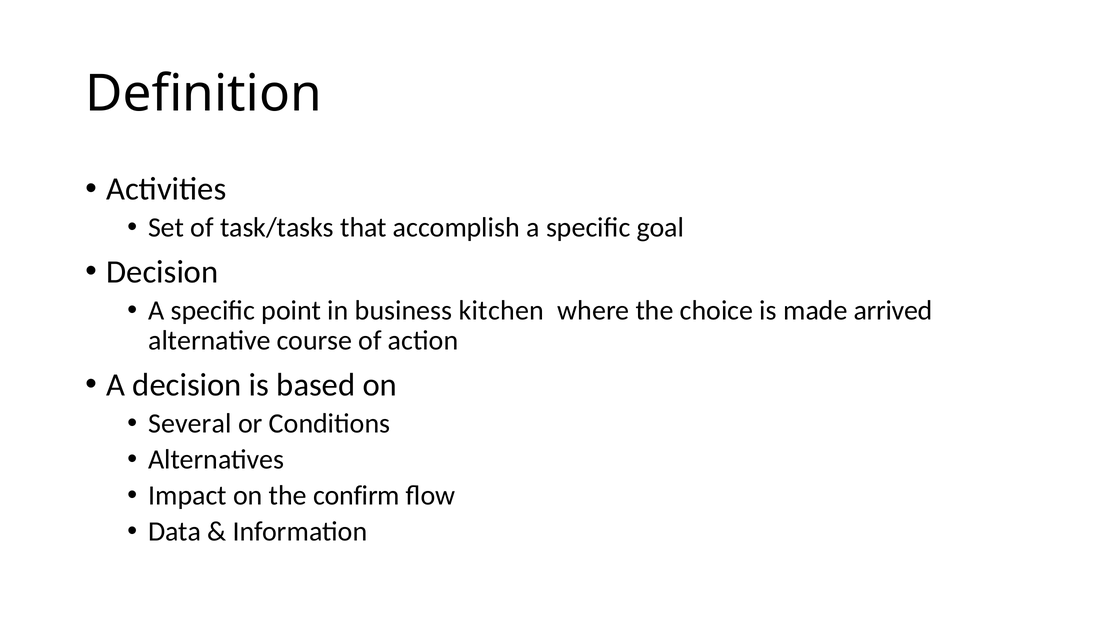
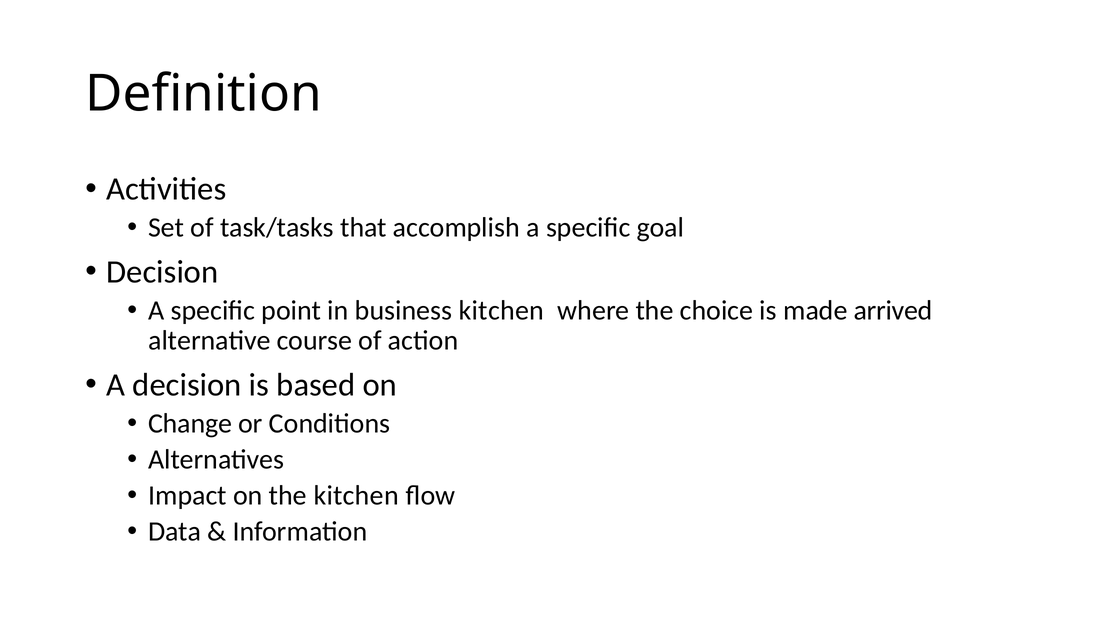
Several: Several -> Change (190, 424)
the confirm: confirm -> kitchen (356, 496)
